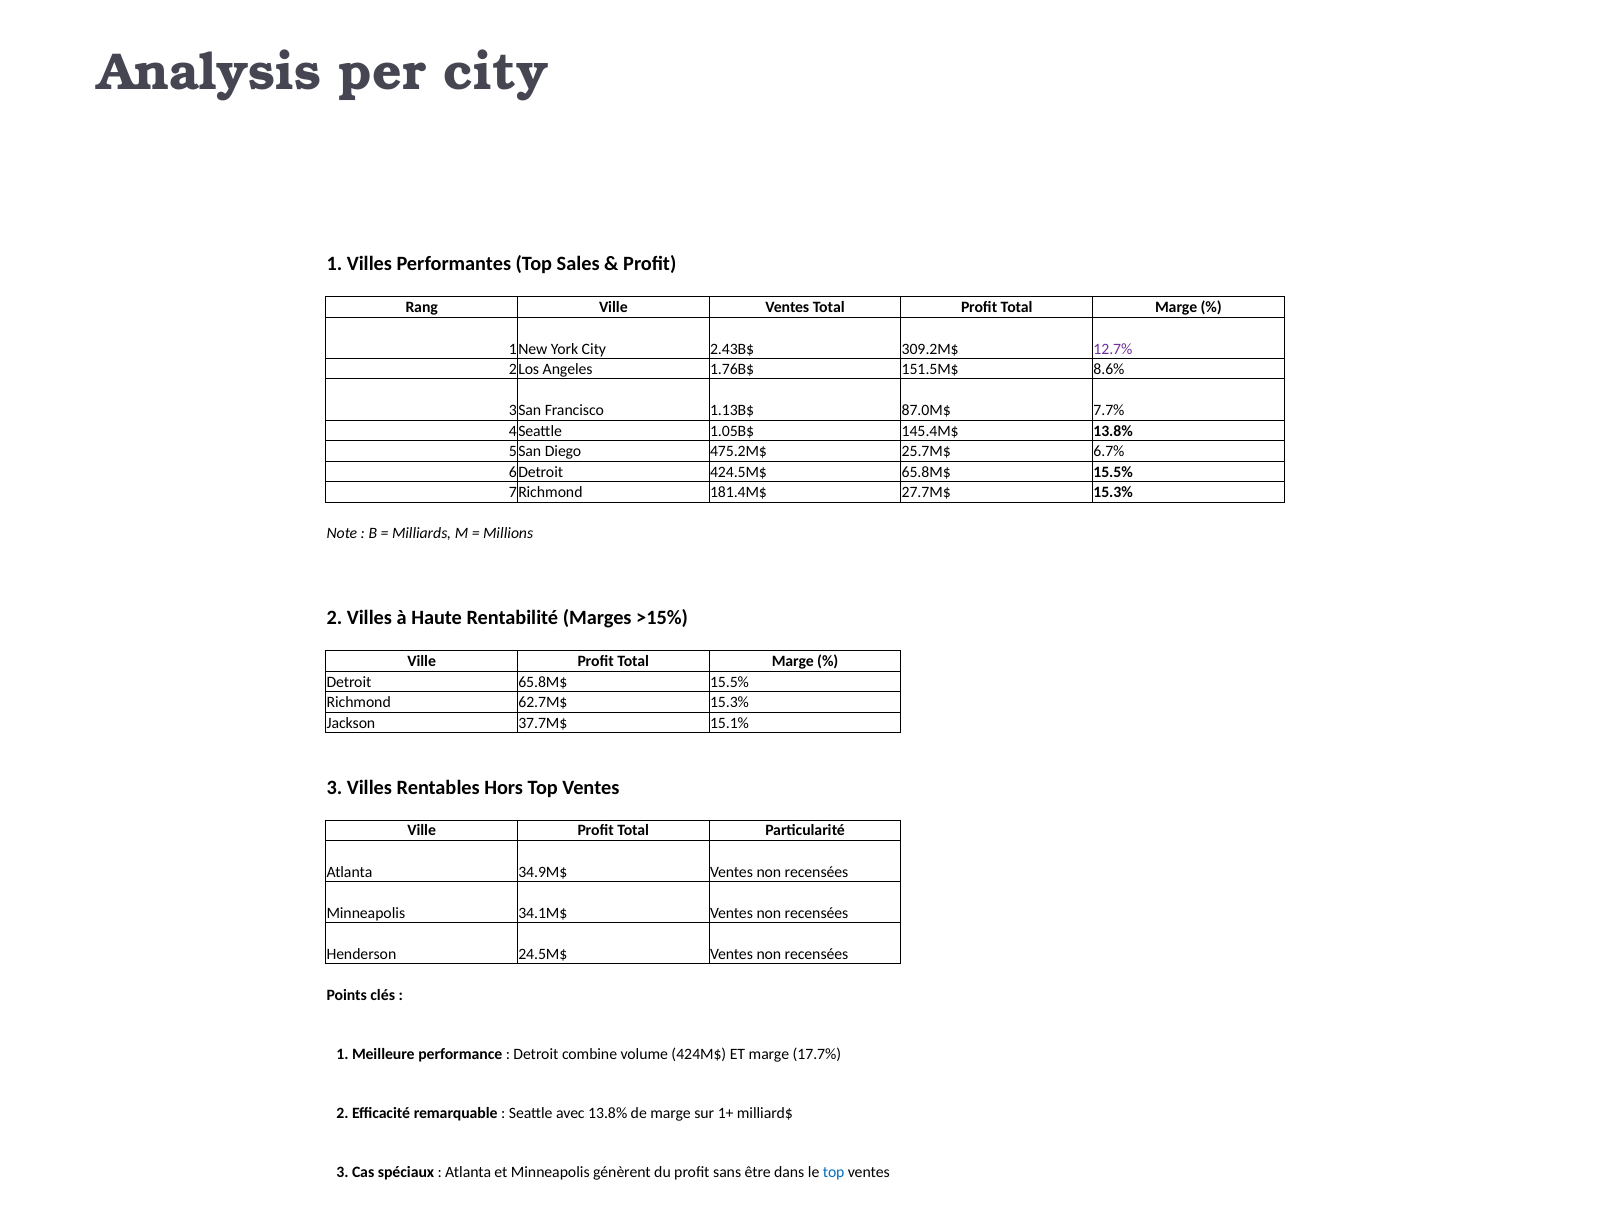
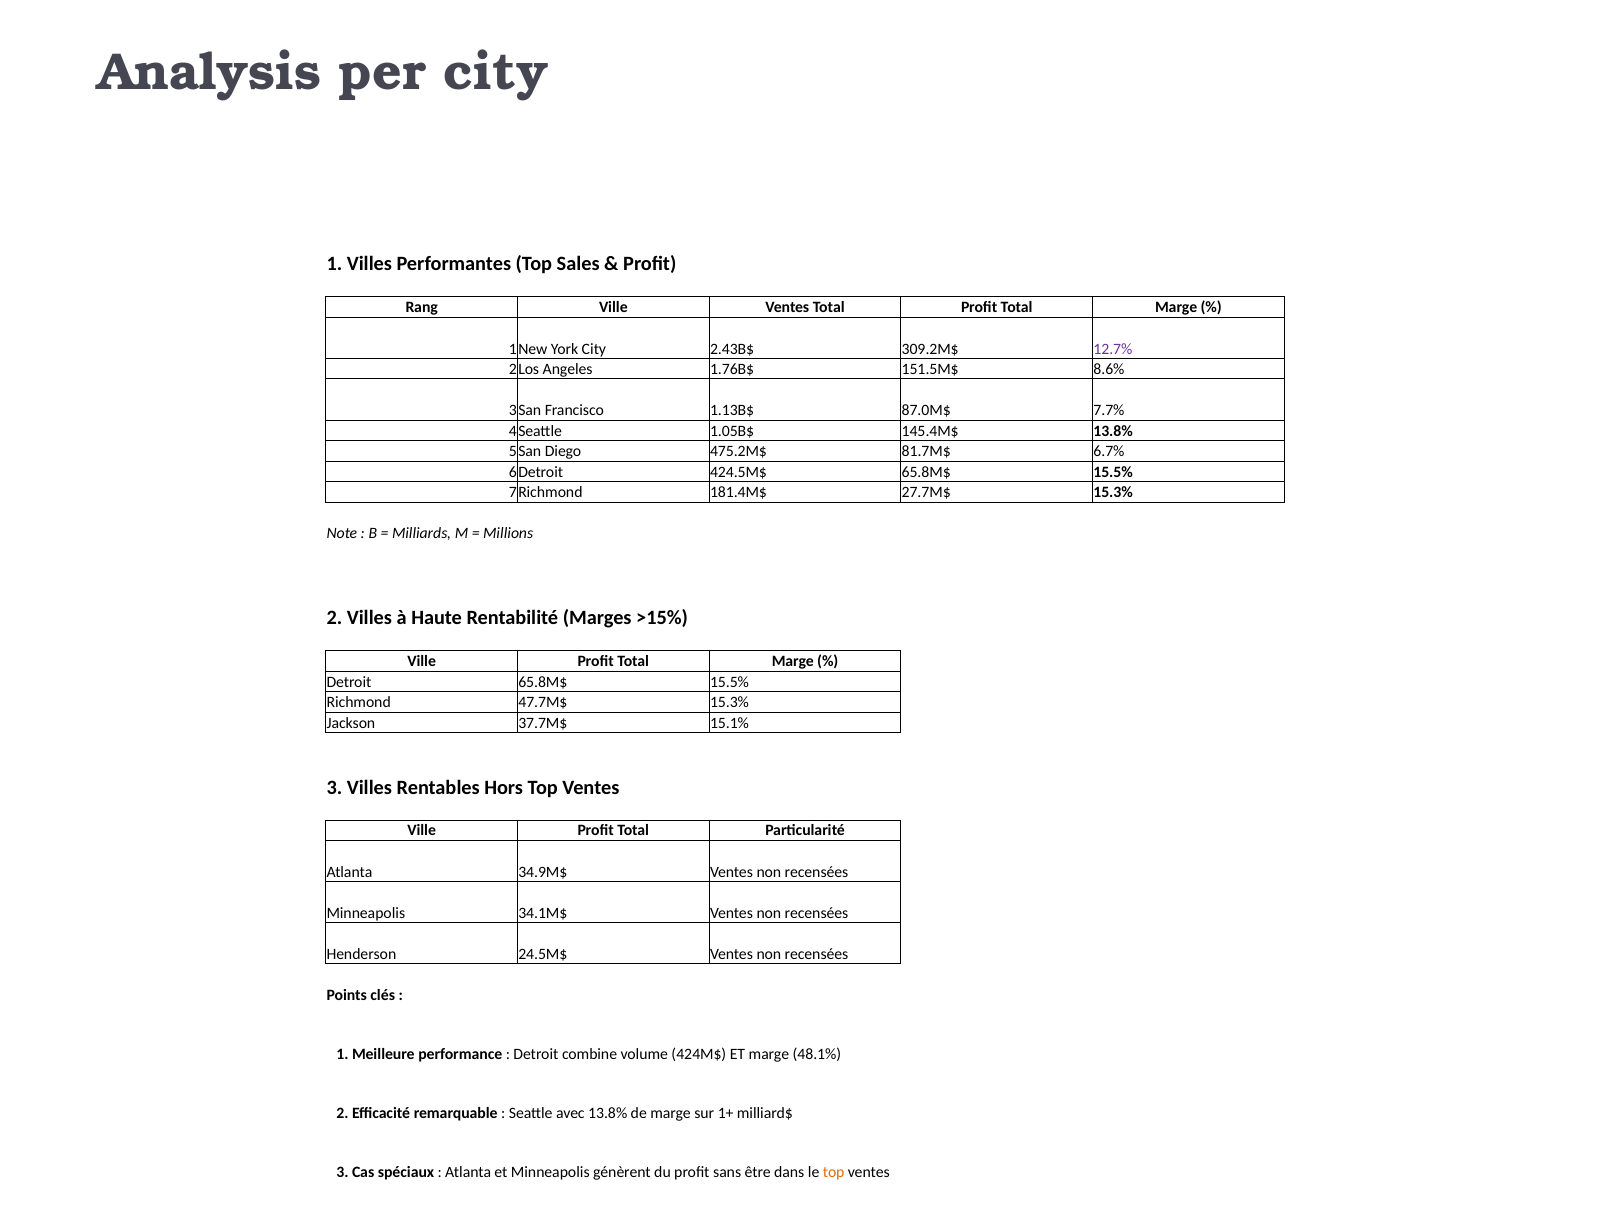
25.7M$: 25.7M$ -> 81.7M$ (926, 452)
62.7M$: 62.7M$ -> 47.7M$ (543, 703)
17.7%: 17.7% -> 48.1% (817, 1054)
top colour: blue -> orange (834, 1173)
